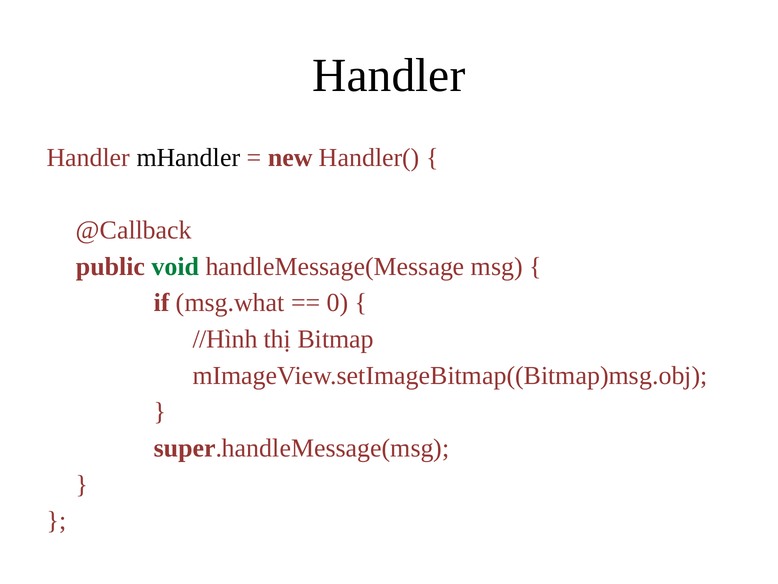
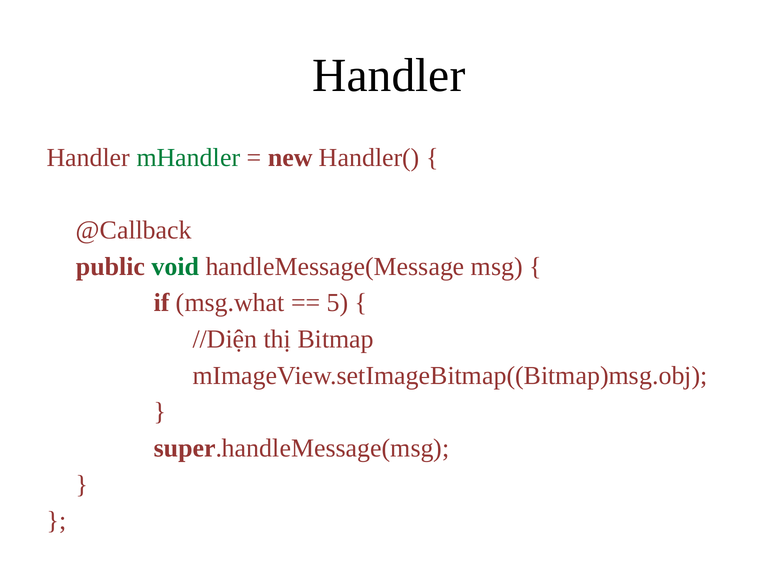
mHandler colour: black -> green (188, 157)
0: 0 -> 5 (338, 303)
//Hình: //Hình -> //Diện (225, 339)
